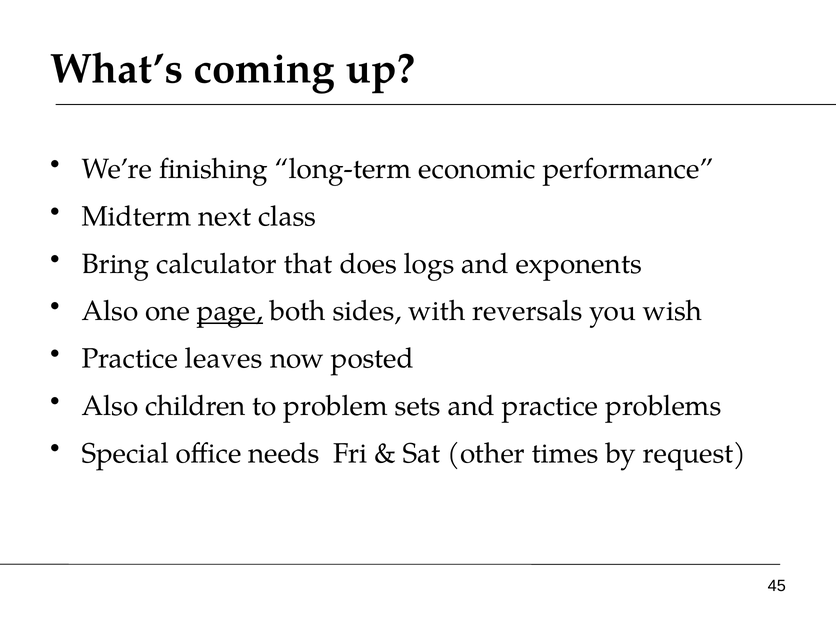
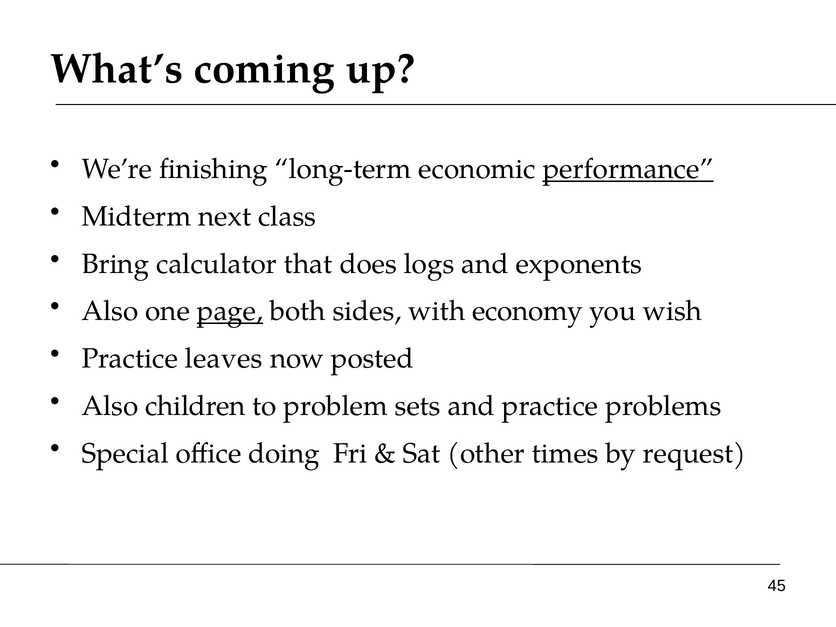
performance underline: none -> present (628, 169)
reversals: reversals -> economy (528, 311)
needs: needs -> doing (284, 453)
